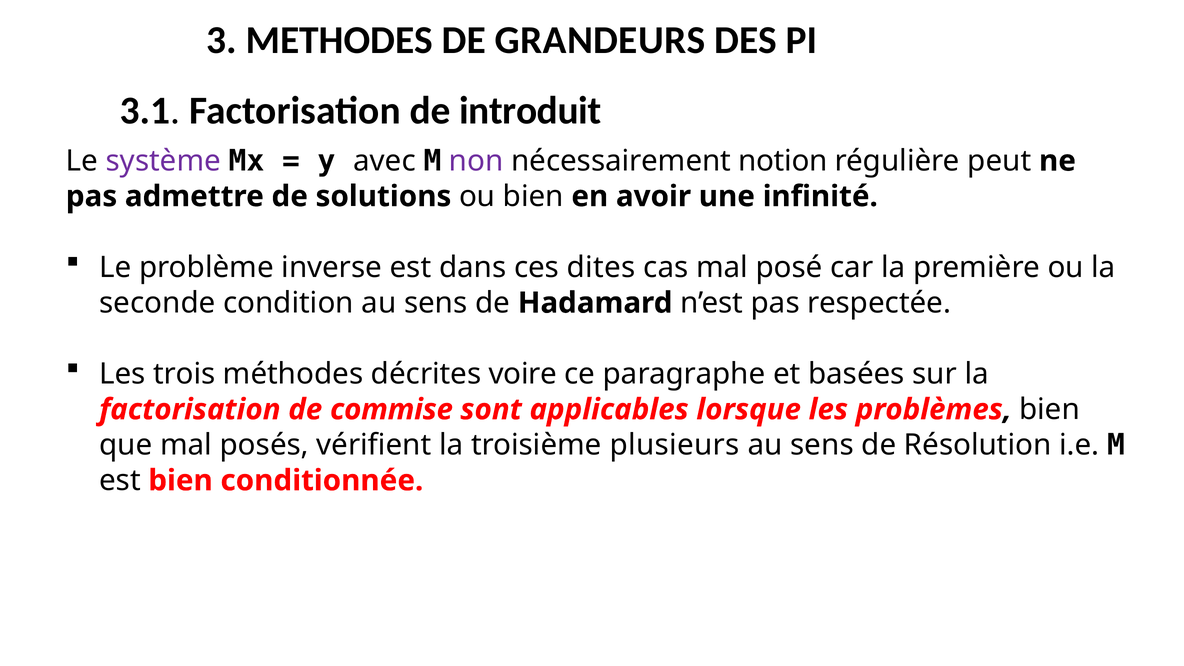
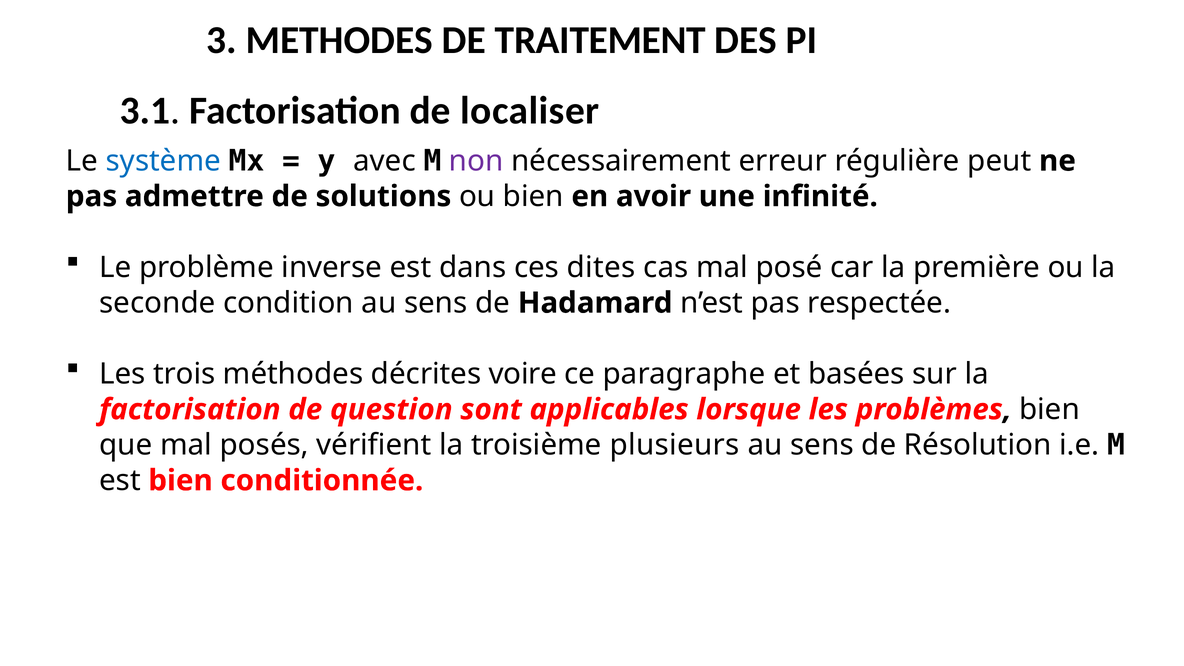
GRANDEURS: GRANDEURS -> TRAITEMENT (600, 40)
introduit: introduit -> localiser (530, 111)
système colour: purple -> blue (163, 161)
notion: notion -> erreur (783, 161)
commise: commise -> question (391, 410)
